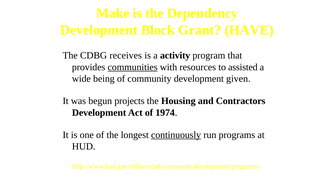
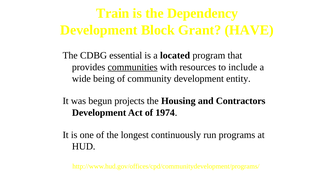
Make: Make -> Train (113, 13)
receives: receives -> essential (126, 55)
activity: activity -> located (175, 55)
assisted: assisted -> include (243, 67)
given: given -> entity (238, 79)
continuously underline: present -> none (176, 135)
